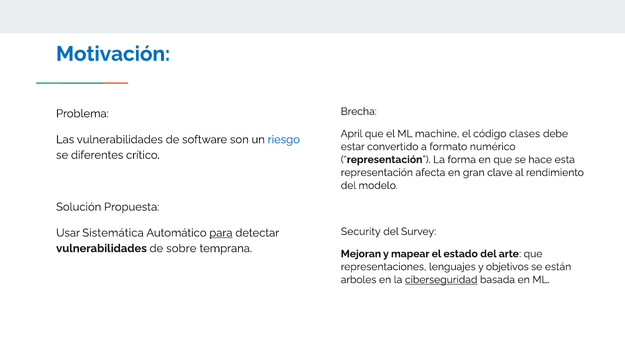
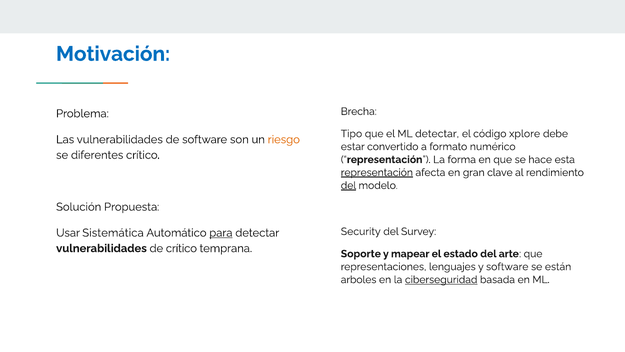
April: April -> Tipo (351, 134)
ML machine: machine -> detectar (437, 134)
clases: clases -> xplore (525, 134)
riesgo colour: blue -> orange (284, 139)
representación underline: none -> present (377, 172)
del underline: none -> present (348, 185)
de sobre: sobre -> crítico (181, 248)
Mejoran: Mejoran -> Soporte (361, 254)
y objetivos: objetivos -> software (507, 266)
